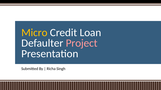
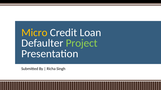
Project colour: pink -> light green (82, 43)
